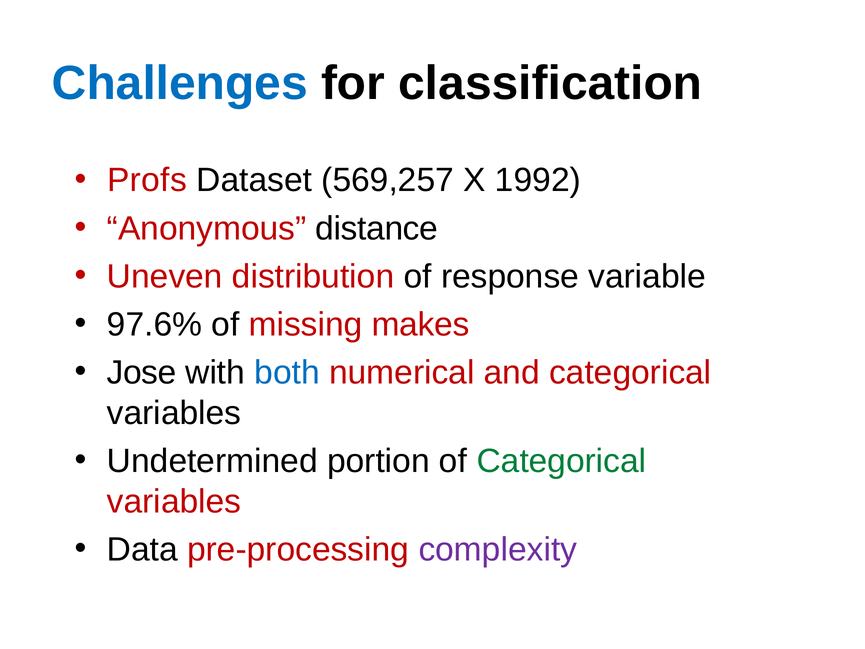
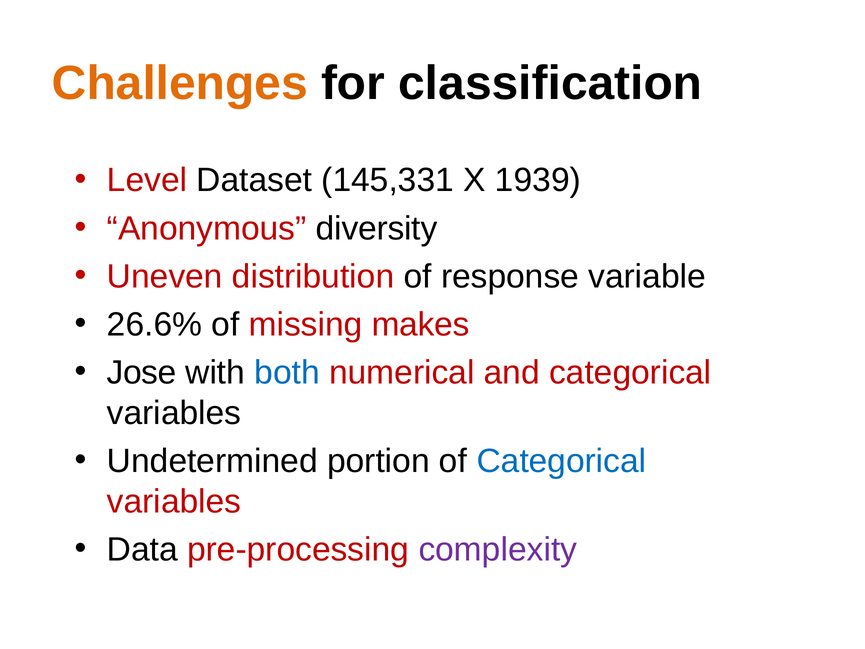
Challenges colour: blue -> orange (180, 83)
Profs: Profs -> Level (147, 180)
569,257: 569,257 -> 145,331 (388, 180)
1992: 1992 -> 1939 (538, 180)
distance: distance -> diversity (377, 228)
97.6%: 97.6% -> 26.6% (155, 324)
Categorical colour: green -> blue (561, 461)
